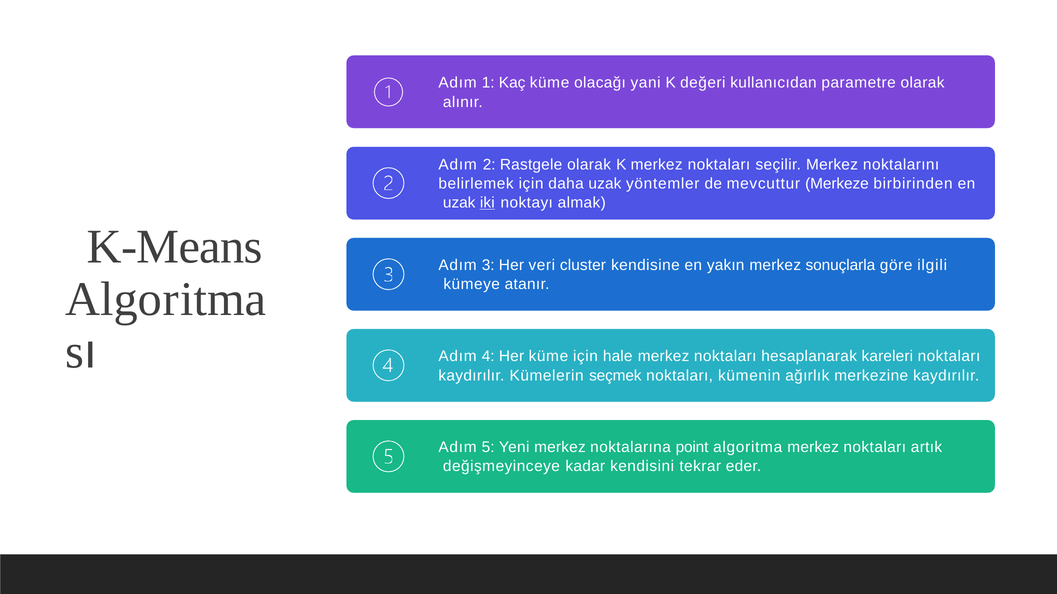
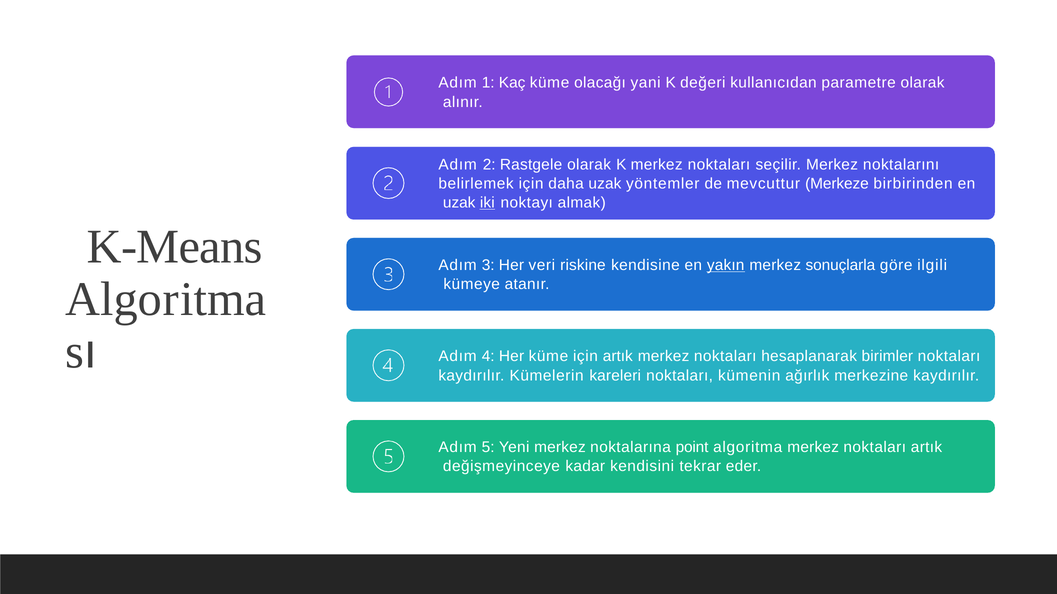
cluster: cluster -> riskine (583, 265)
yakın underline: none -> present (726, 265)
için hale: hale -> artık (618, 357)
kareleri: kareleri -> birimler (887, 357)
seçmek: seçmek -> kareleri (615, 376)
